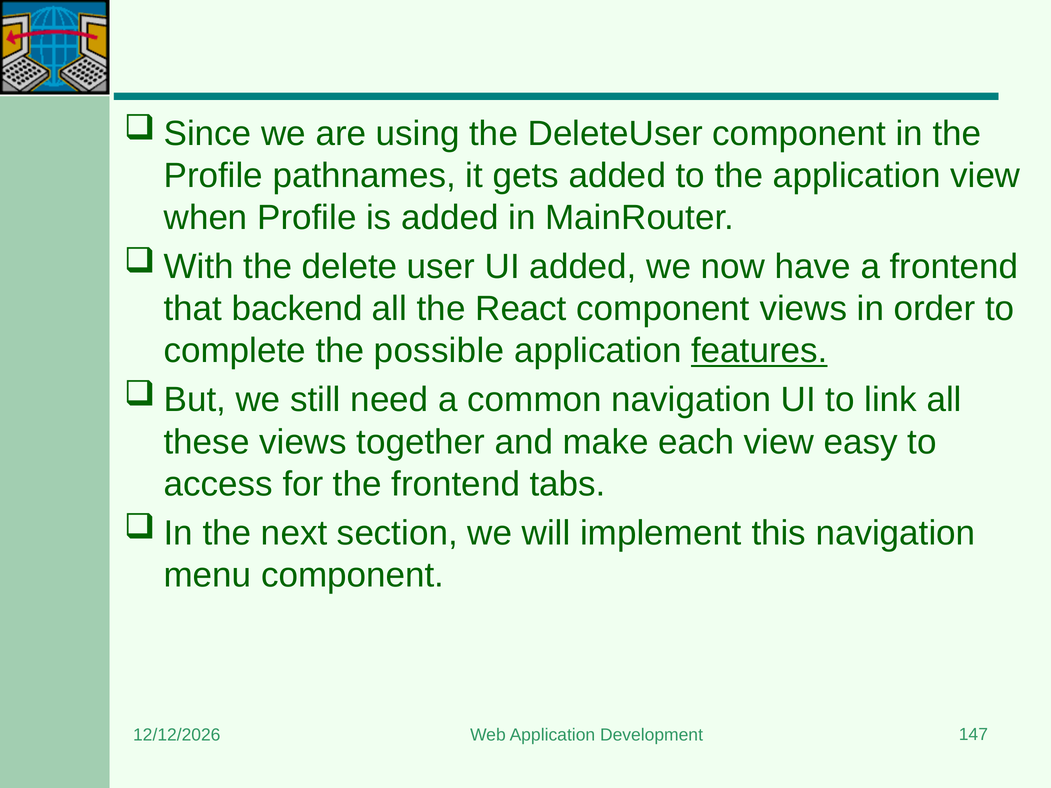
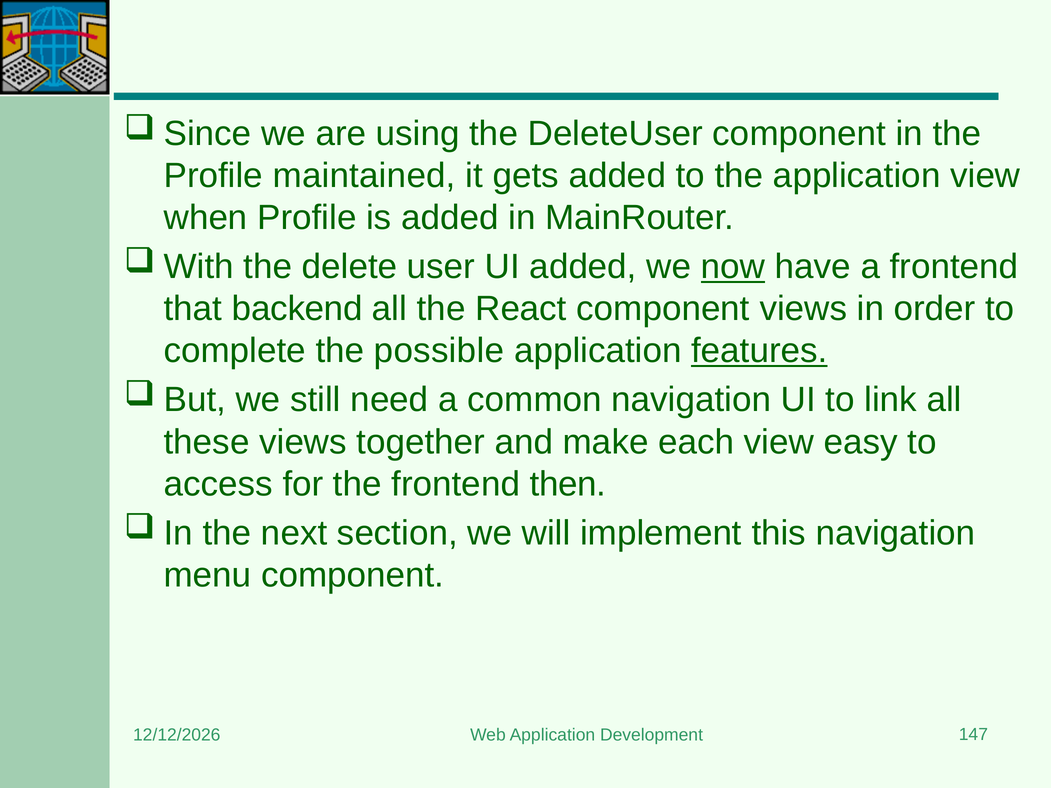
pathnames: pathnames -> maintained (364, 176)
now underline: none -> present (733, 267)
tabs: tabs -> then (568, 484)
